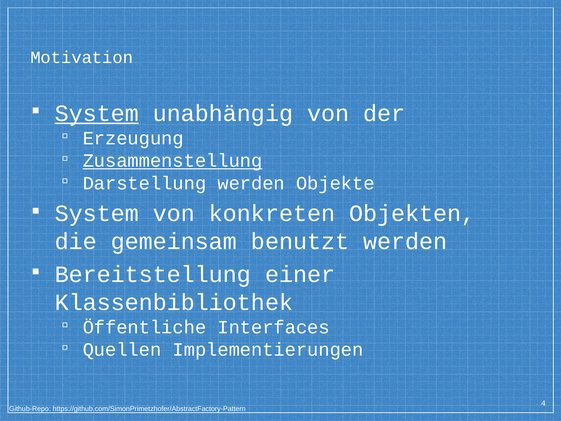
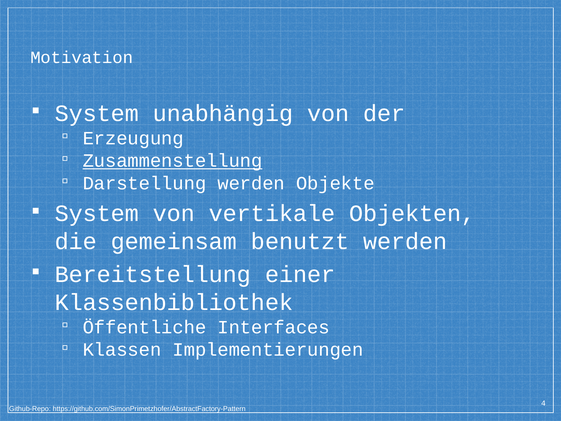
System underline: present -> none (97, 113)
konkreten: konkreten -> vertikale (272, 213)
Quellen: Quellen -> Klassen (122, 350)
